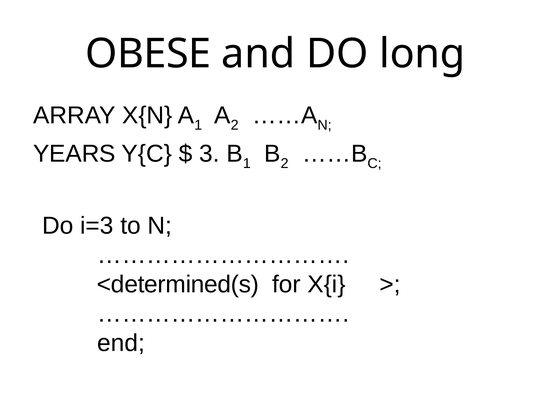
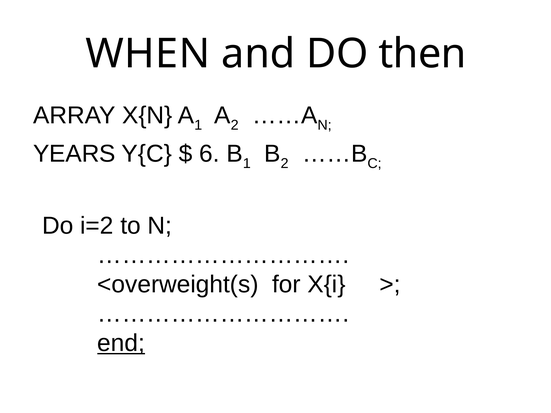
OBESE: OBESE -> WHEN (148, 54)
long: long -> then (422, 54)
3: 3 -> 6 (209, 154)
i=3: i=3 -> i=2 (97, 226)
<determined(s: <determined(s -> <overweight(s (178, 285)
end underline: none -> present (121, 343)
